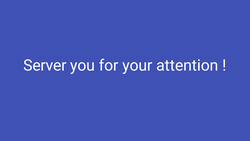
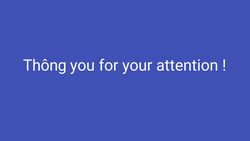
Server: Server -> Thông (45, 65)
